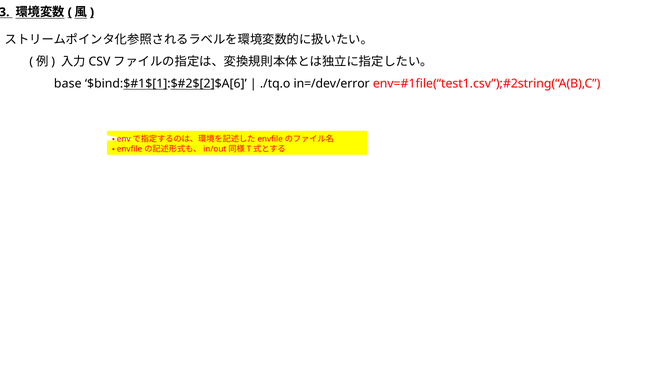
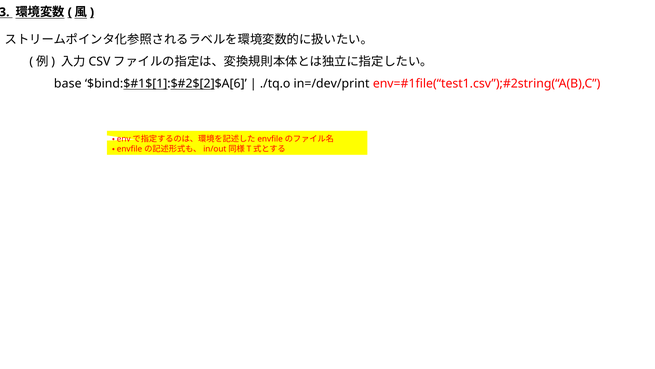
in=/dev/error: in=/dev/error -> in=/dev/print (332, 84)
